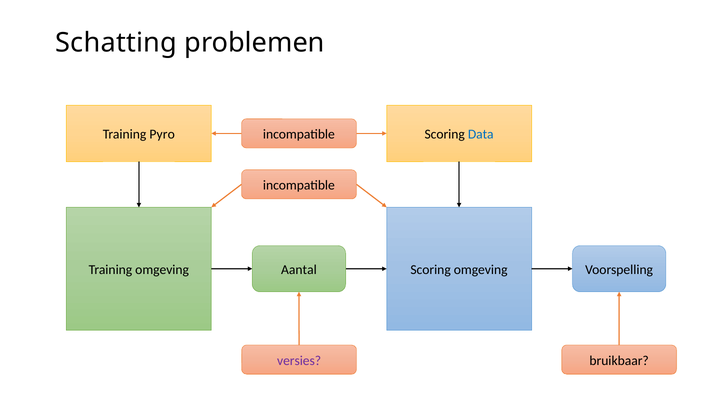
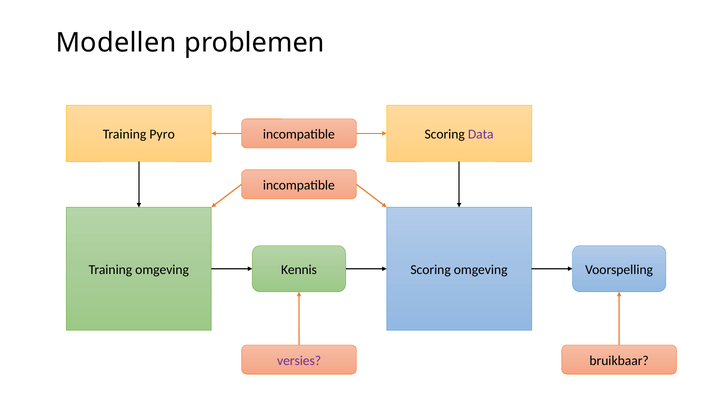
Schatting: Schatting -> Modellen (116, 43)
Data colour: blue -> purple (481, 134)
Aantal: Aantal -> Kennis (299, 270)
